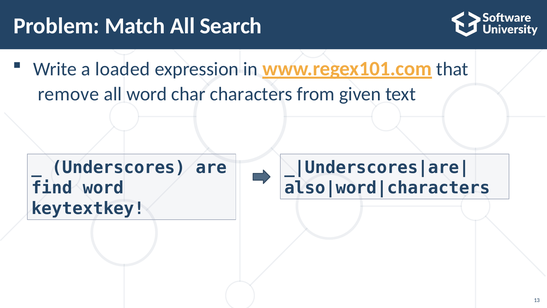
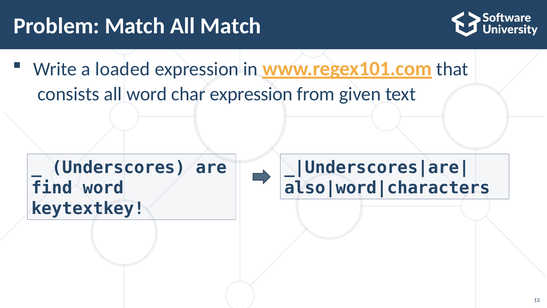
All Search: Search -> Match (231, 26)
remove: remove -> consists (68, 94)
char characters: characters -> expression (251, 94)
